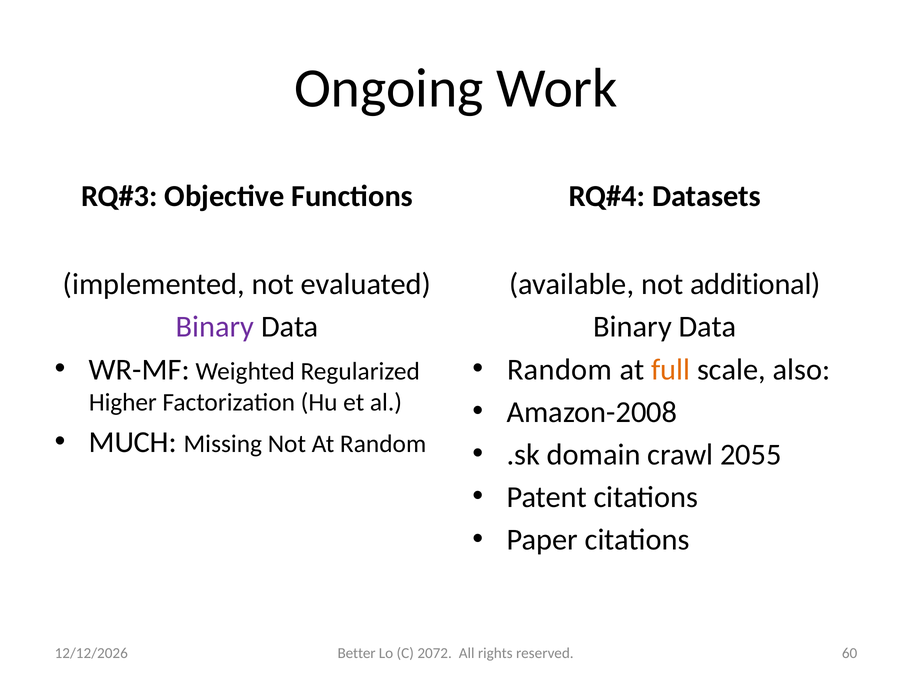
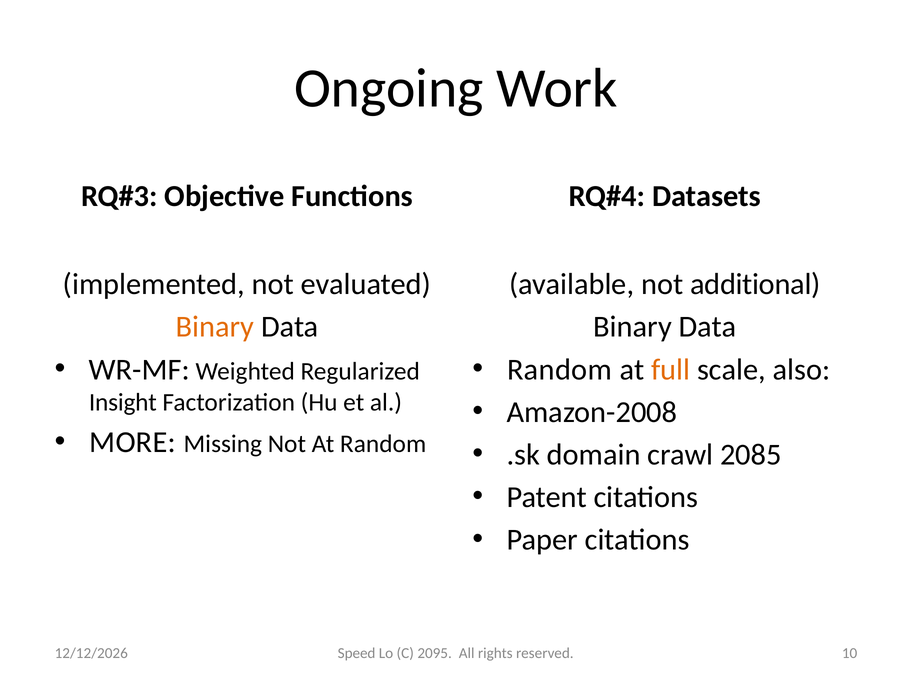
Binary colour: purple -> orange (215, 327)
Higher: Higher -> Insight (123, 403)
MUCH: MUCH -> MORE (133, 442)
2055: 2055 -> 2085 (751, 455)
Better: Better -> Speed (357, 653)
2072: 2072 -> 2095 (435, 653)
60: 60 -> 10 (850, 653)
